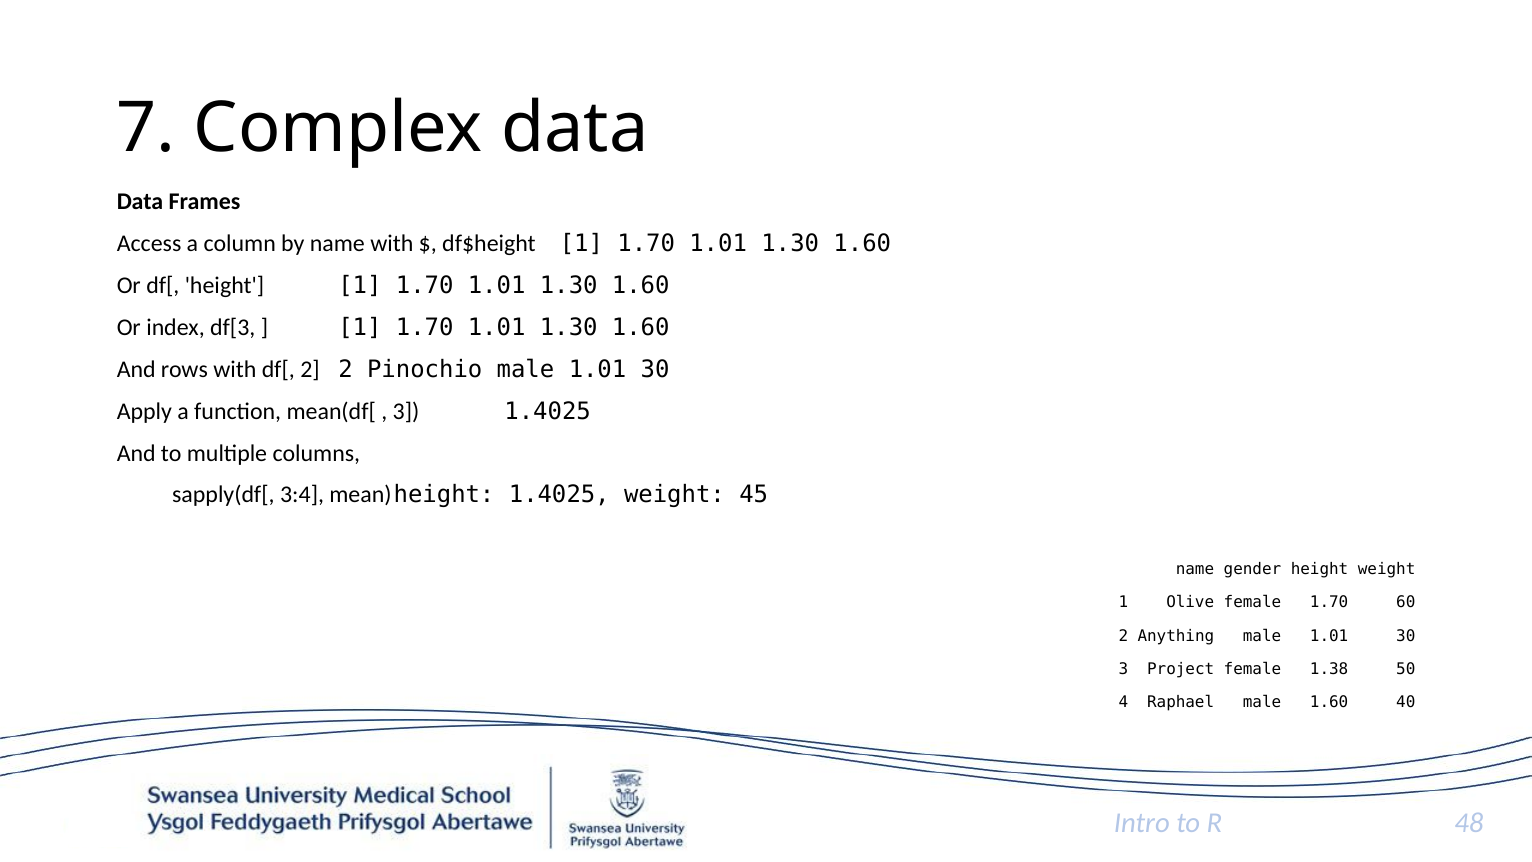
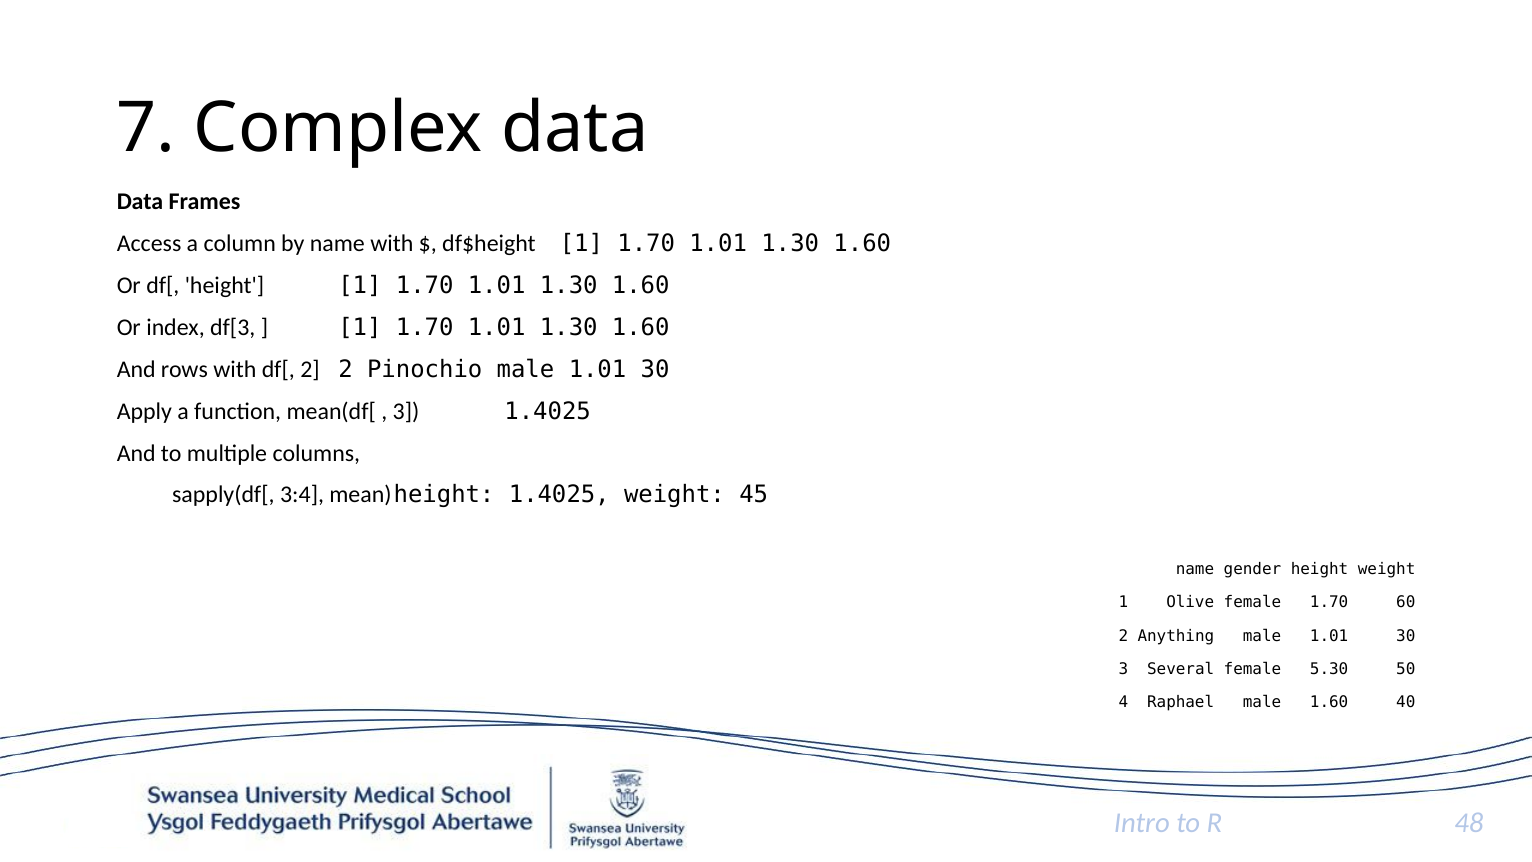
Project: Project -> Several (1181, 669)
1.38: 1.38 -> 5.30 (1329, 669)
